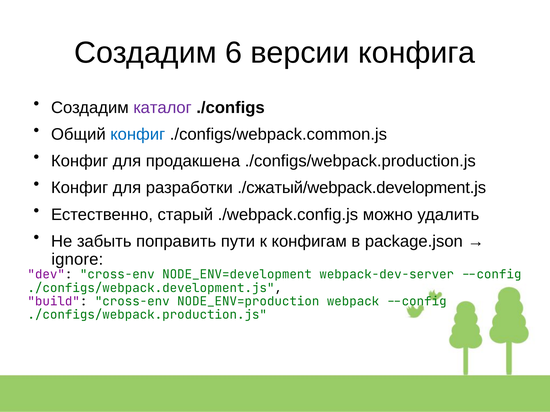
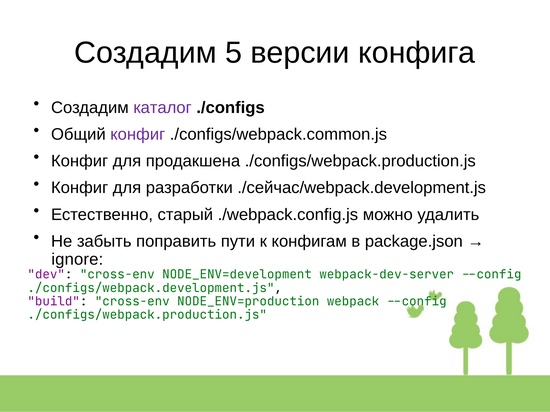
6: 6 -> 5 (234, 53)
конфиг colour: blue -> purple (138, 134)
./сжатый/webpack.development.js: ./сжатый/webpack.development.js -> ./сейчас/webpack.development.js (362, 188)
